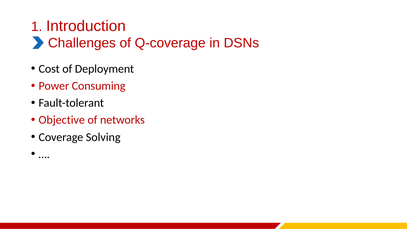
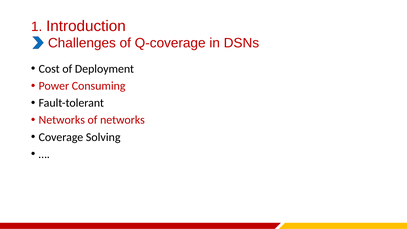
Objective: Objective -> Networks (62, 120)
